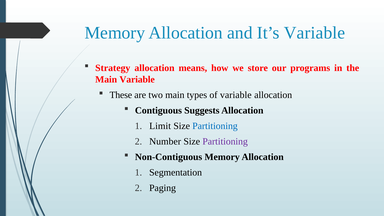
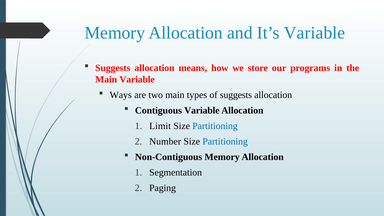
Strategy: Strategy -> Suggests (113, 68)
These: These -> Ways (121, 95)
of variable: variable -> suggests (236, 95)
Contiguous Suggests: Suggests -> Variable (202, 110)
Partitioning colour: purple -> blue (225, 141)
